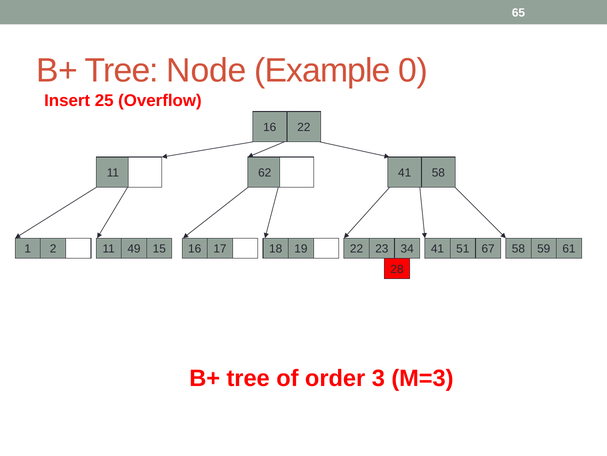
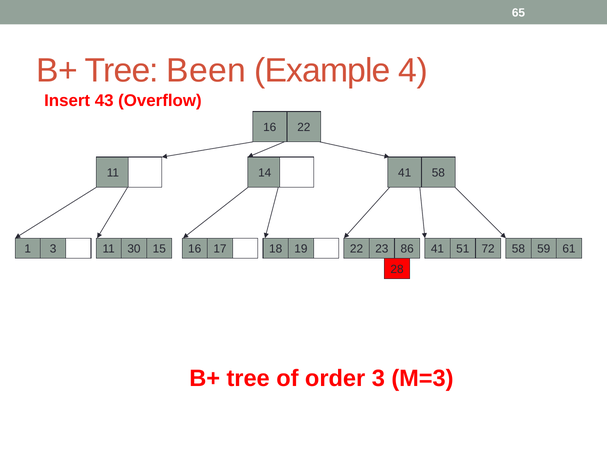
Node: Node -> Been (206, 71)
0: 0 -> 4 (413, 71)
25: 25 -> 43 (104, 100)
62: 62 -> 14 (265, 173)
1 2: 2 -> 3 (53, 249)
49: 49 -> 30 (134, 249)
34: 34 -> 86 (407, 249)
67: 67 -> 72 (488, 249)
